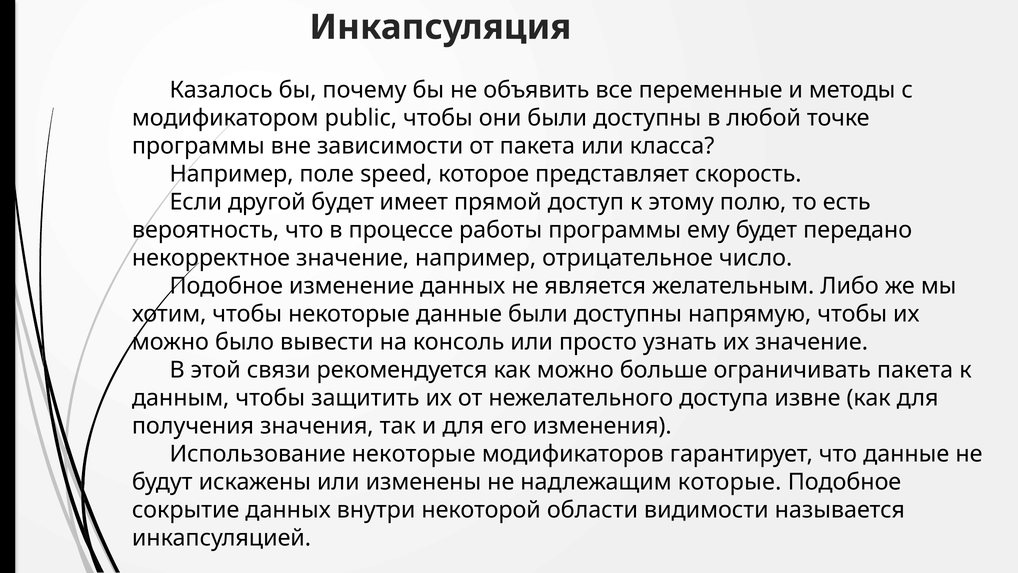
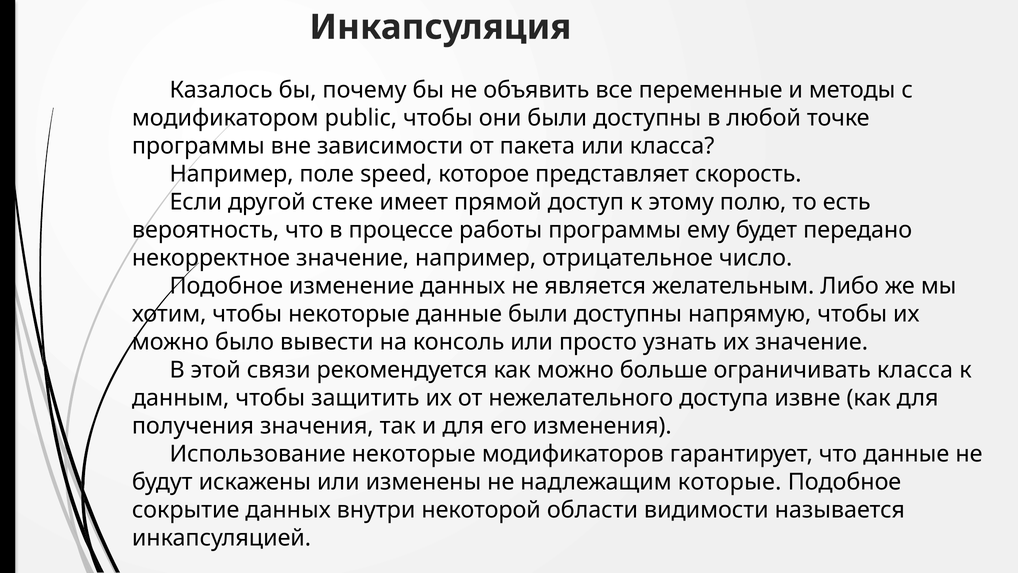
другой будет: будет -> стеке (342, 202)
ограничивать пакета: пакета -> класса (915, 370)
